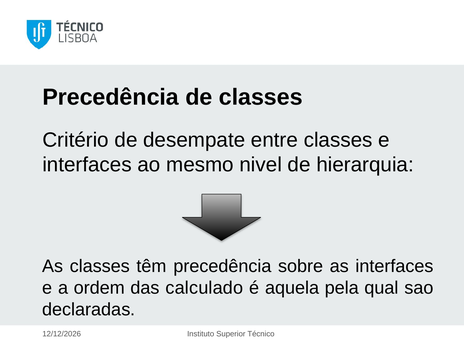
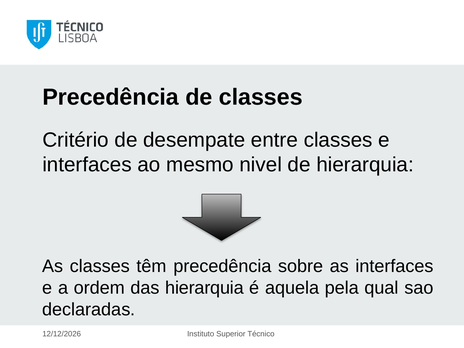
das calculado: calculado -> hierarquia (205, 288)
